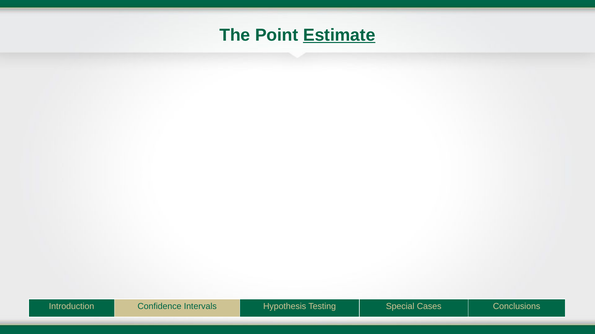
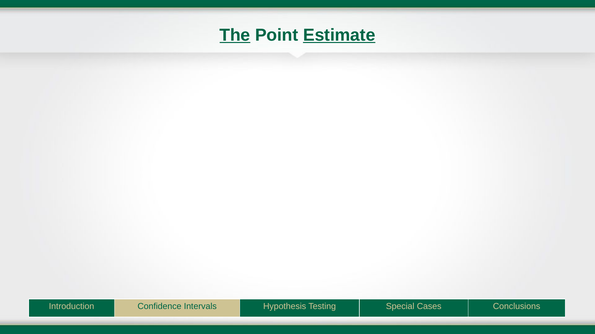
The underline: none -> present (235, 35)
